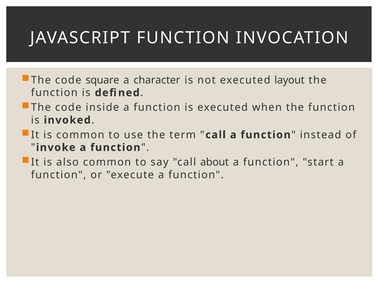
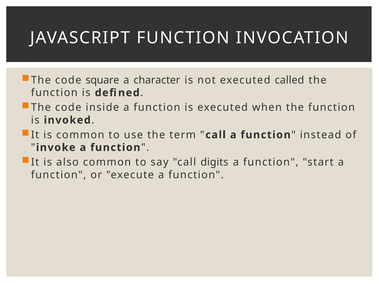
layout: layout -> called (289, 80)
about: about -> digits (214, 162)
